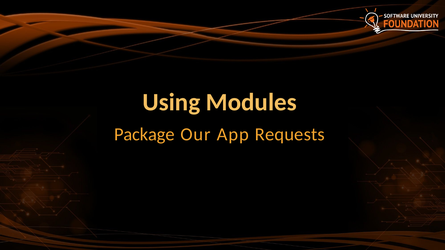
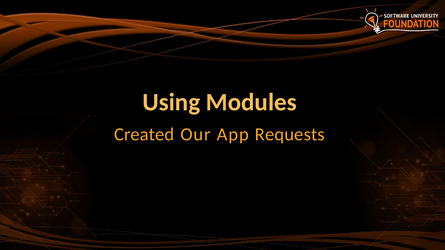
Package: Package -> Created (144, 134)
